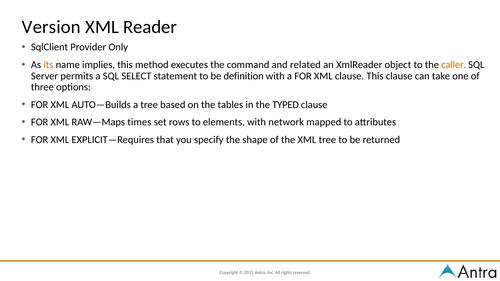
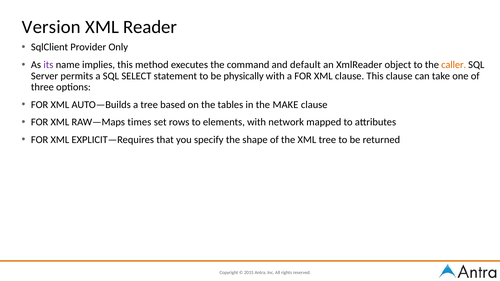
its colour: orange -> purple (48, 65)
related: related -> default (305, 65)
definition: definition -> physically (244, 76)
TYPED: TYPED -> MAKE (285, 105)
